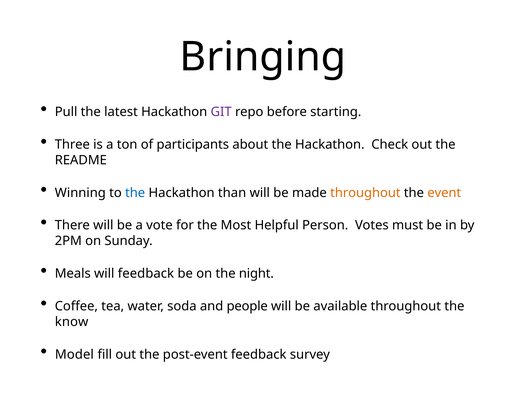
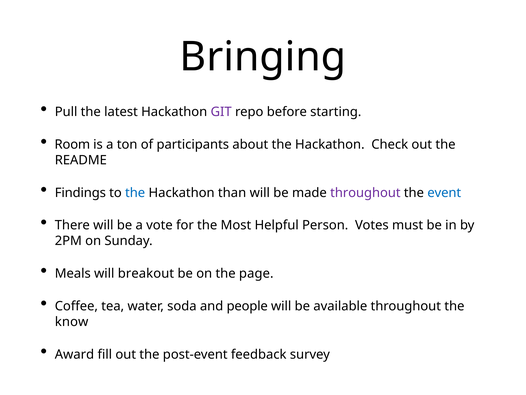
Three: Three -> Room (72, 144)
Winning: Winning -> Findings (80, 192)
throughout colour: orange -> purple (365, 192)
event colour: orange -> blue (444, 192)
will feedback: feedback -> breakout (146, 273)
night: night -> page (256, 273)
Model: Model -> Award (74, 354)
